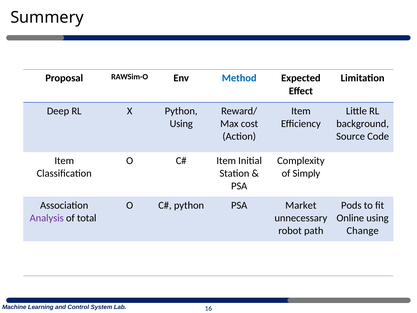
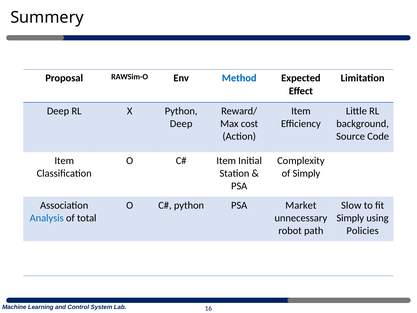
Using: Using -> Deep (181, 124)
Pods: Pods -> Slow (351, 205)
Analysis colour: purple -> blue (47, 218)
Online: Online -> Simply (350, 218)
Change: Change -> Policies (363, 231)
